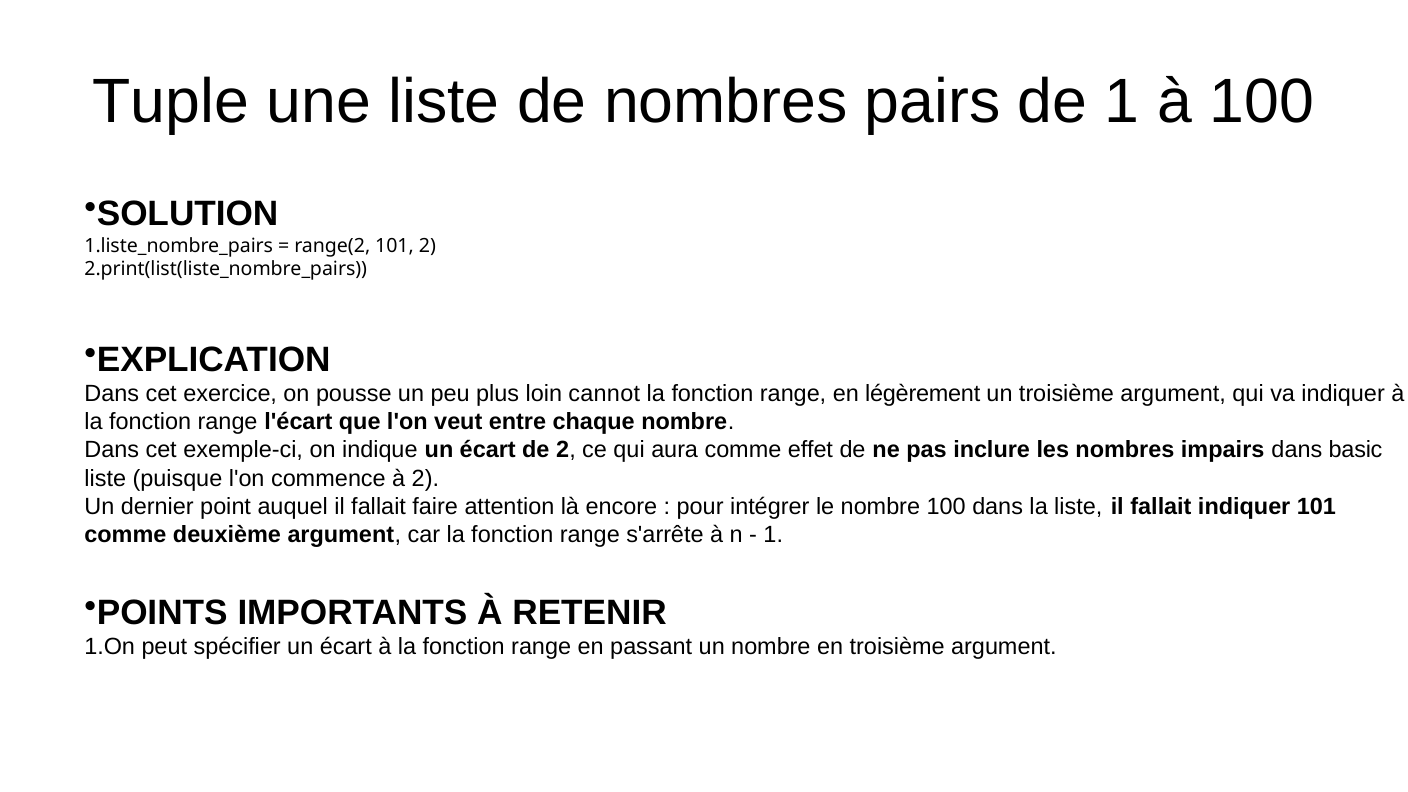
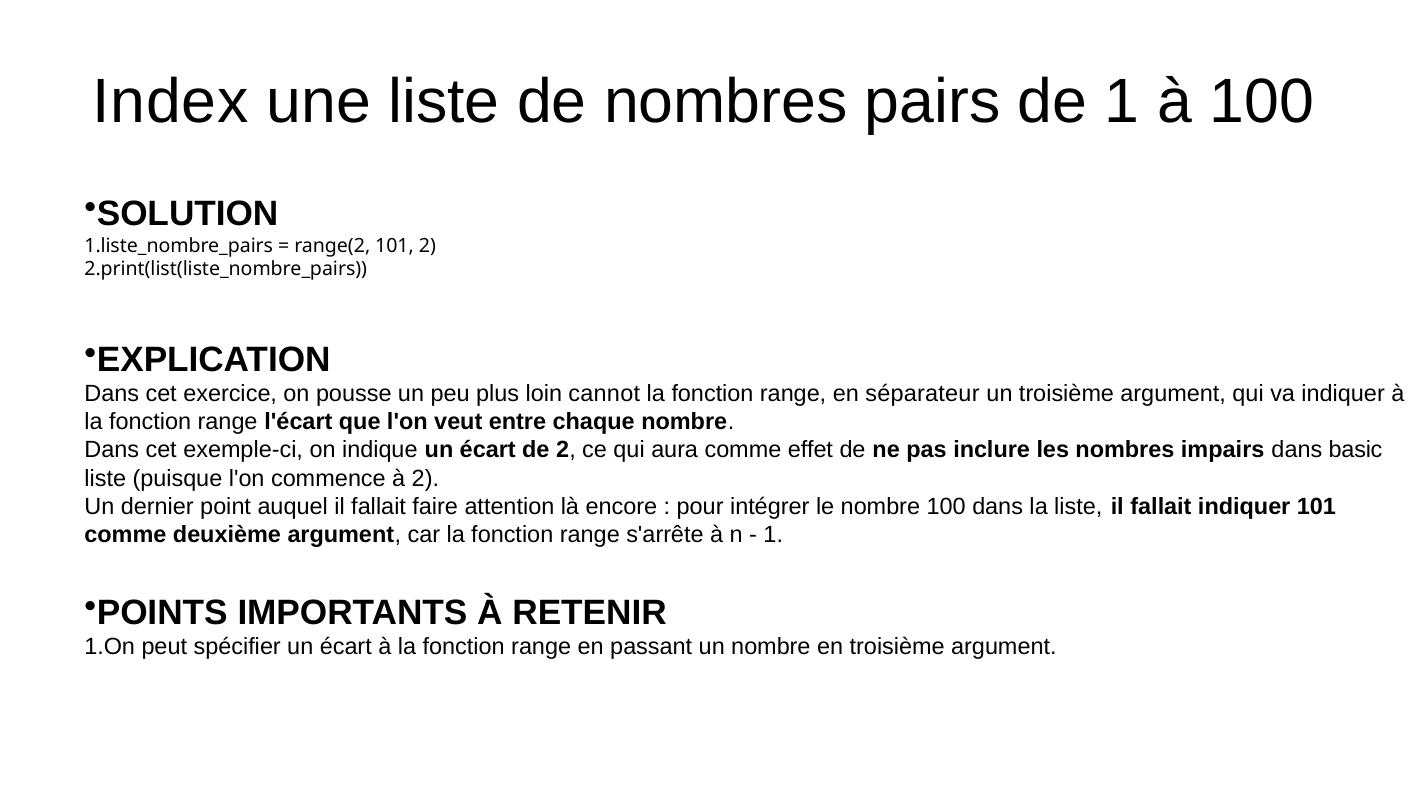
Tuple: Tuple -> Index (171, 102)
légèrement: légèrement -> séparateur (922, 394)
